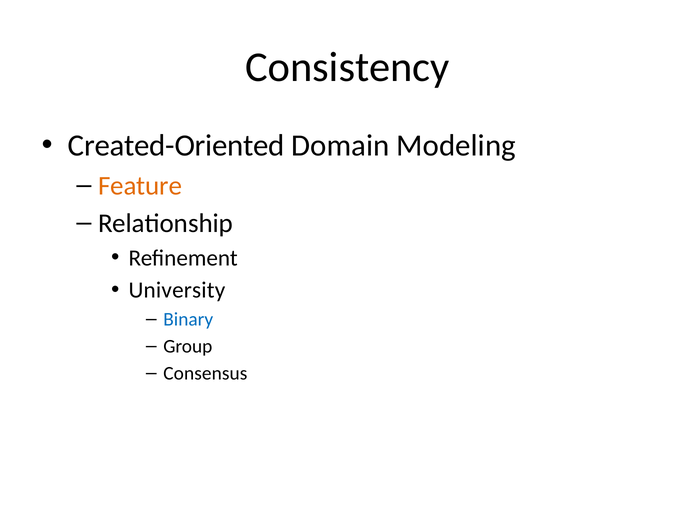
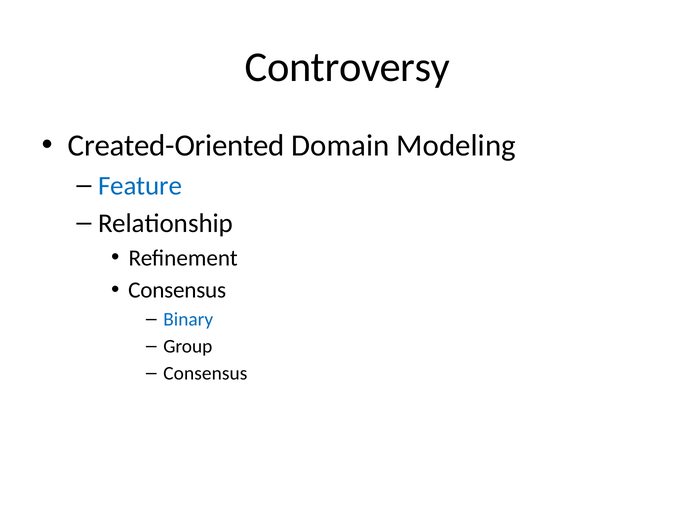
Consistency: Consistency -> Controversy (348, 67)
Feature colour: orange -> blue (140, 186)
University: University -> Consensus (177, 290)
